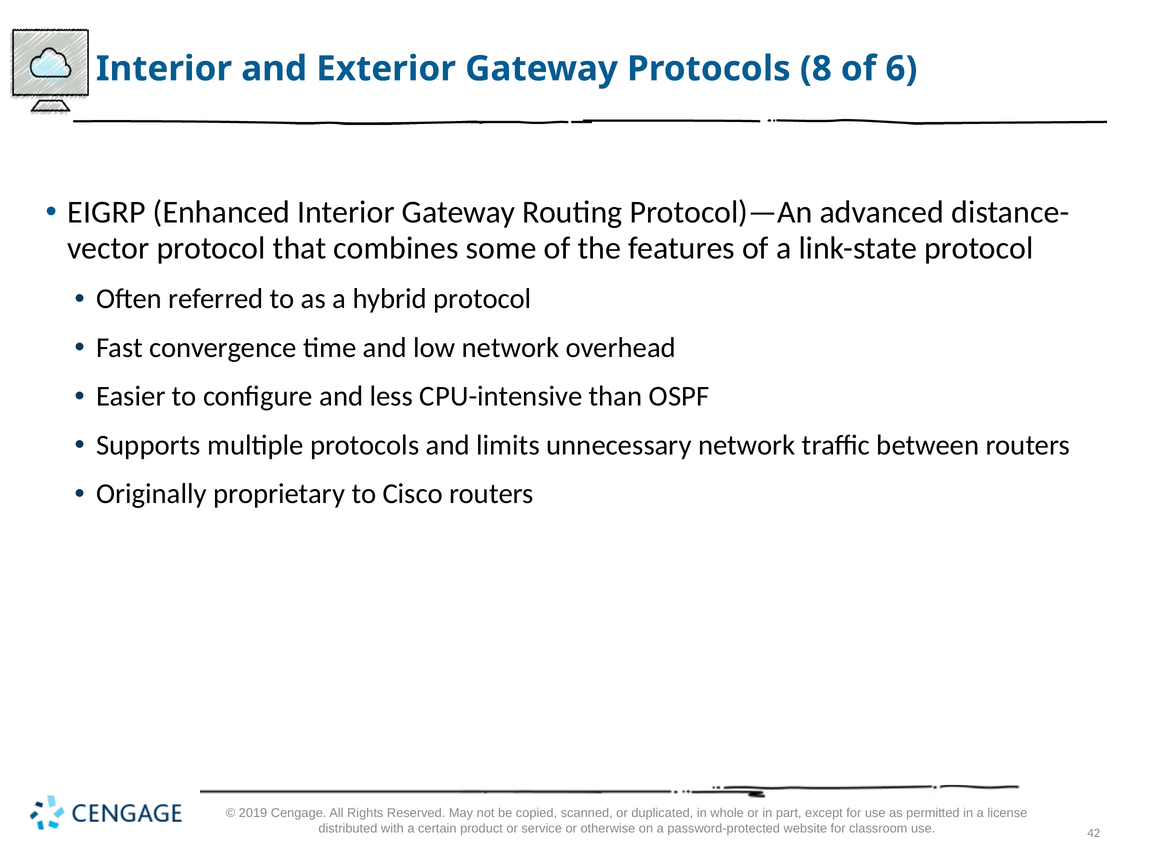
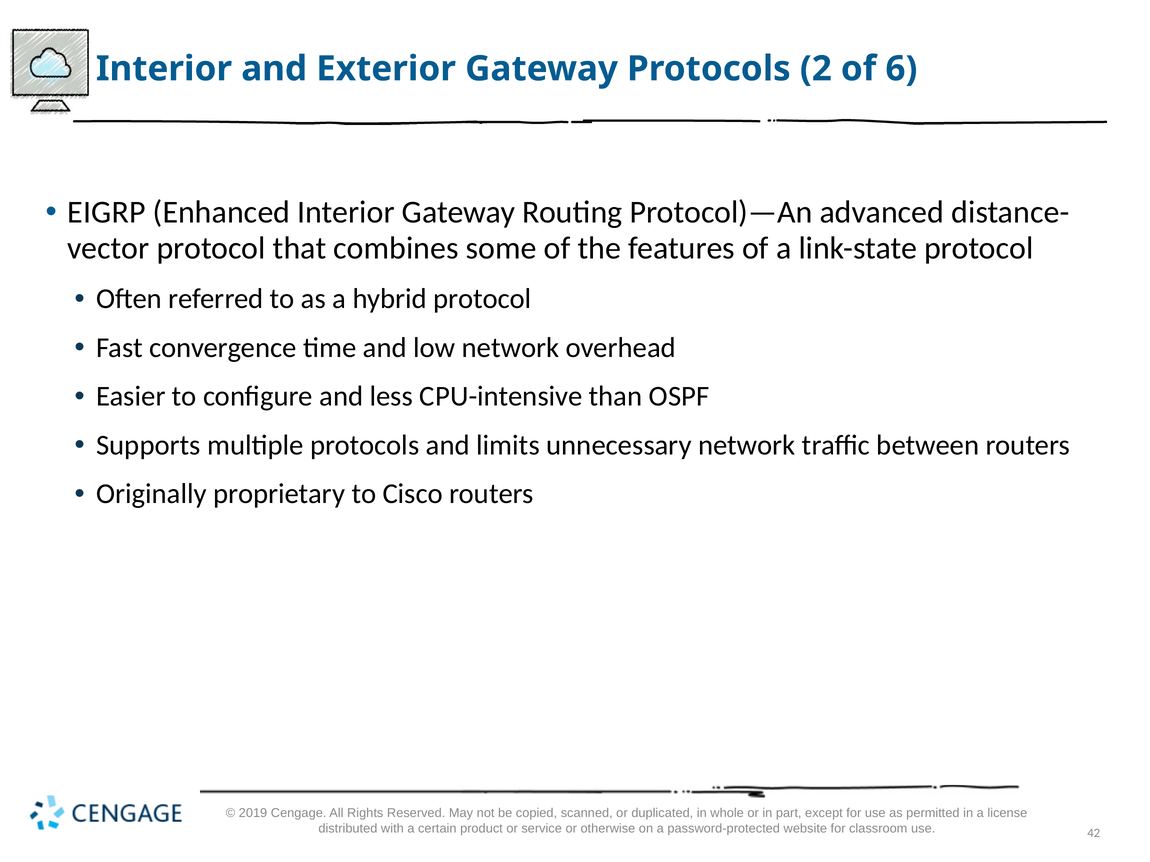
8: 8 -> 2 (816, 69)
